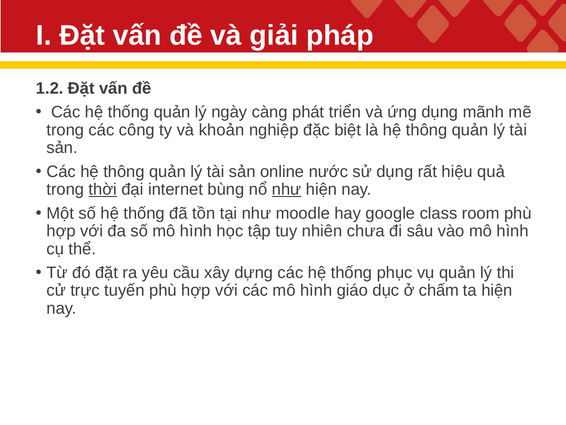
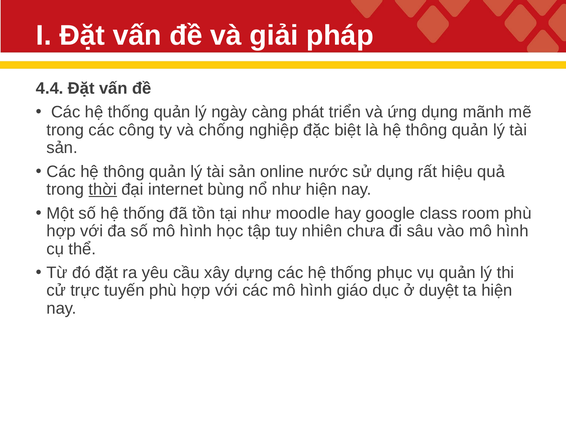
1.2: 1.2 -> 4.4 (50, 88)
khoản: khoản -> chống (222, 130)
như underline: present -> none (287, 189)
chấm: chấm -> duyệt (439, 290)
